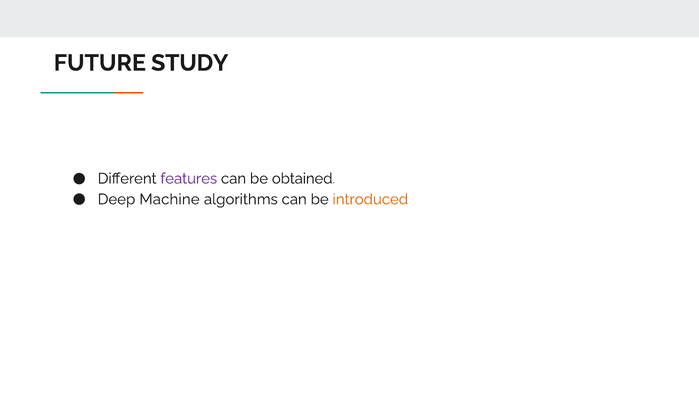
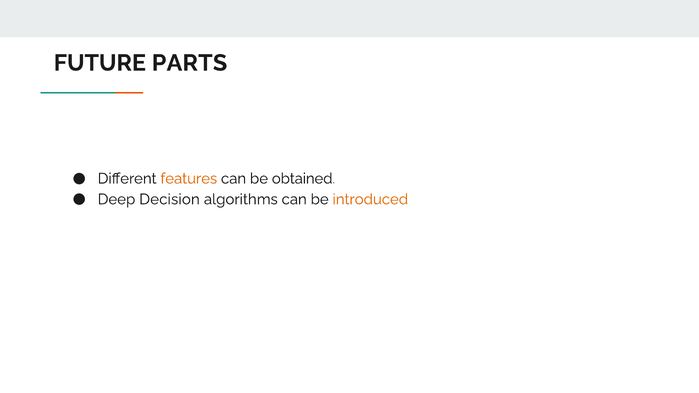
STUDY: STUDY -> PARTS (190, 63)
features colour: purple -> orange (189, 179)
Machine: Machine -> Decision (170, 199)
